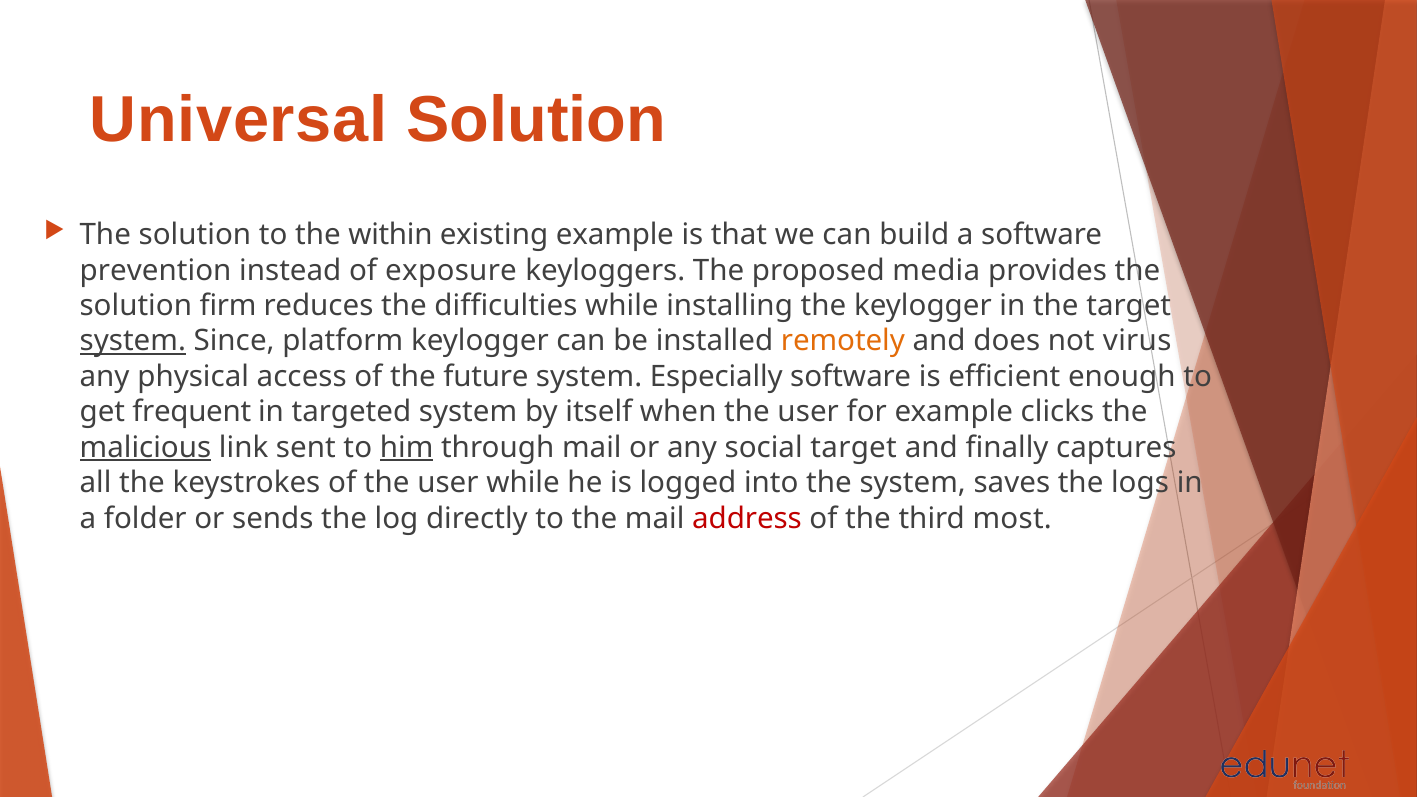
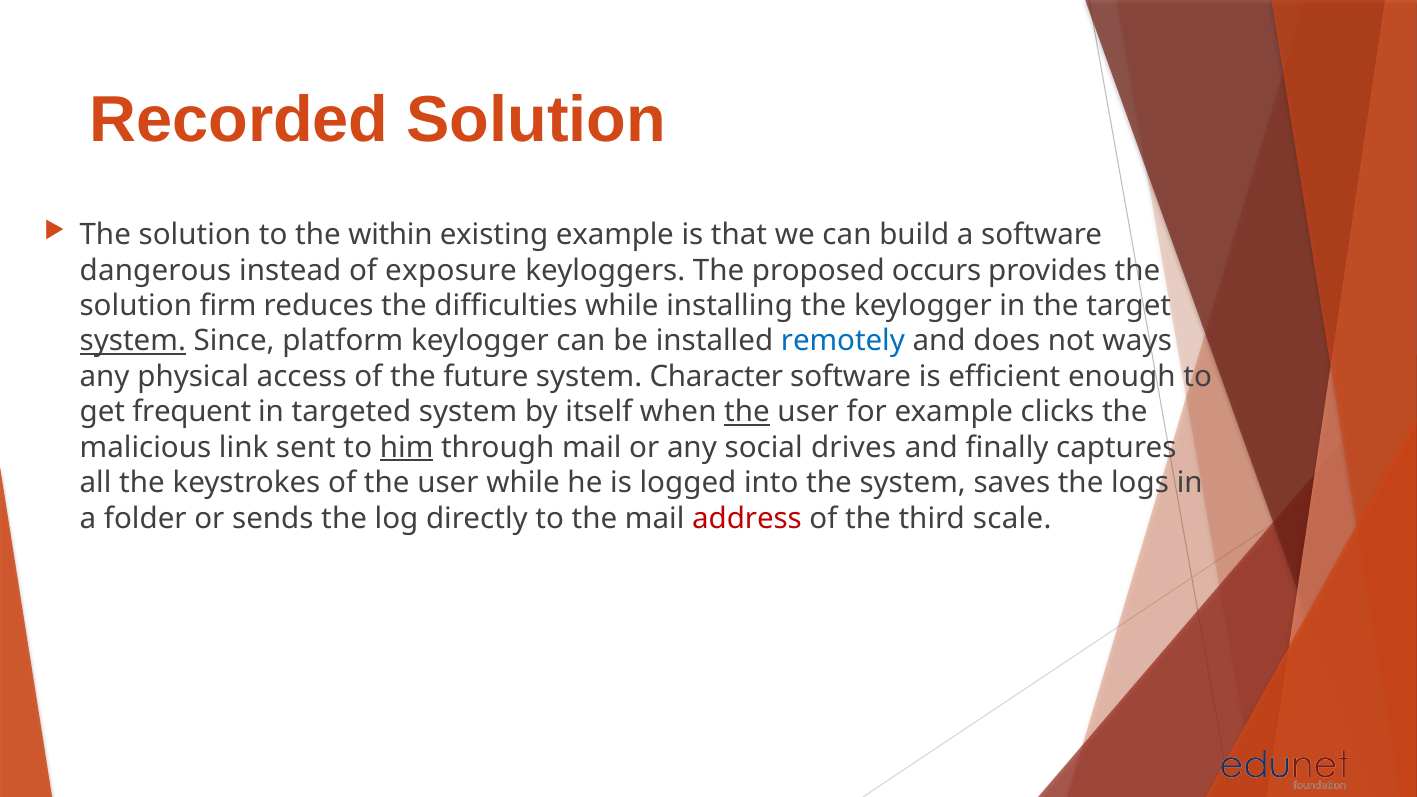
Universal: Universal -> Recorded (239, 120)
prevention: prevention -> dangerous (156, 270)
media: media -> occurs (937, 270)
remotely colour: orange -> blue (843, 341)
virus: virus -> ways (1137, 341)
Especially: Especially -> Character (716, 377)
the underline: none -> present (747, 412)
malicious underline: present -> none (146, 447)
social target: target -> drives (854, 447)
most: most -> scale (1012, 518)
